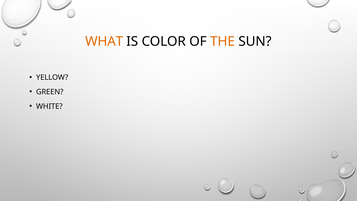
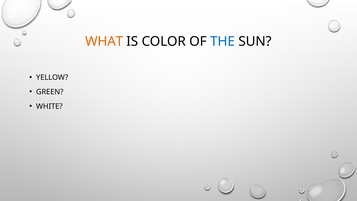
THE colour: orange -> blue (223, 41)
